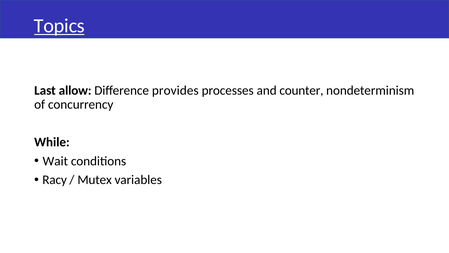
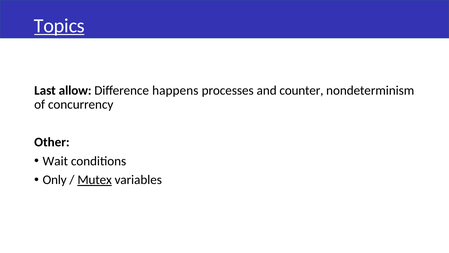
provides: provides -> happens (175, 90)
While: While -> Other (52, 142)
Racy: Racy -> Only (55, 180)
Mutex underline: none -> present (95, 180)
